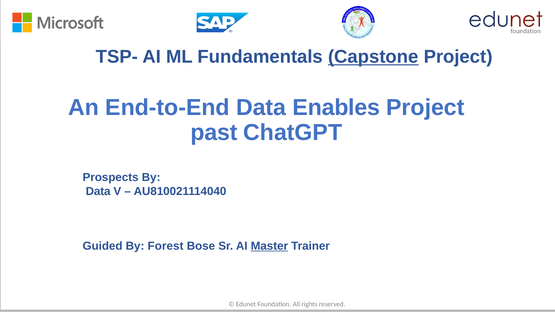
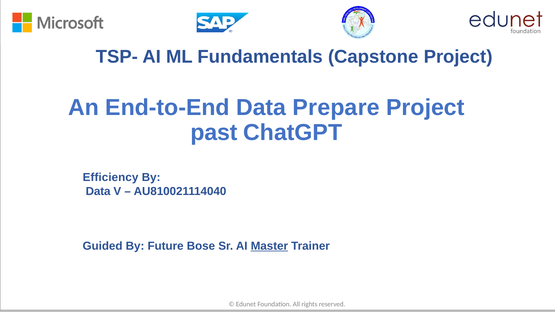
Capstone underline: present -> none (373, 57)
Enables: Enables -> Prepare (336, 108)
Prospects: Prospects -> Efficiency (111, 177)
Forest: Forest -> Future (166, 246)
